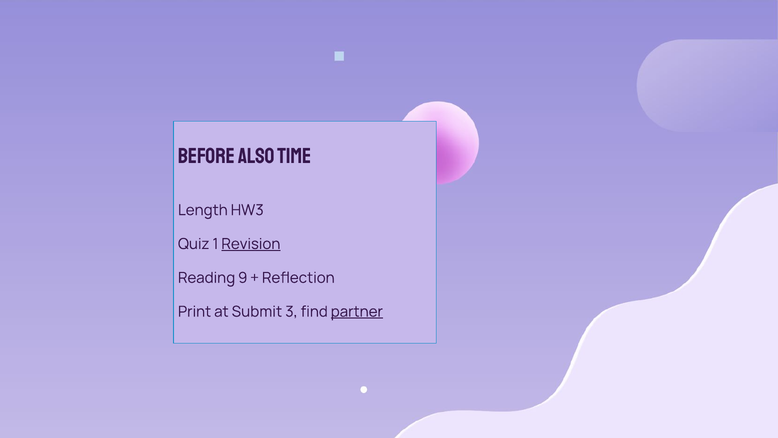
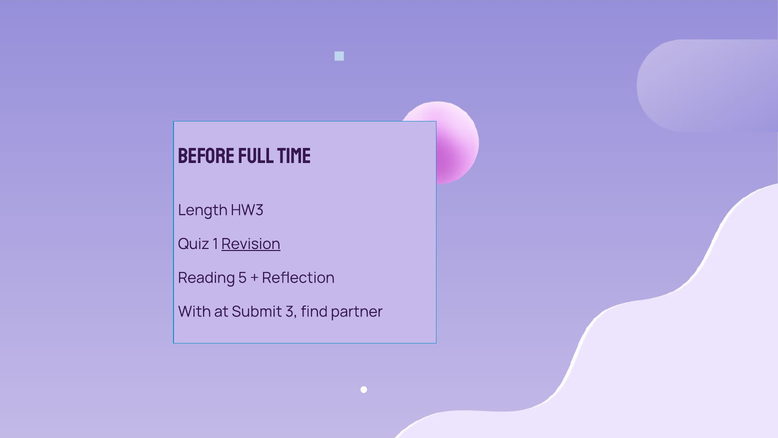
also: also -> full (256, 156)
9: 9 -> 5 (243, 278)
Print: Print -> With (195, 311)
partner underline: present -> none (357, 311)
